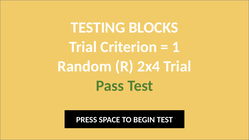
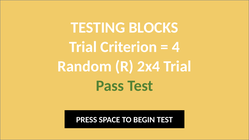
1: 1 -> 4 (176, 47)
